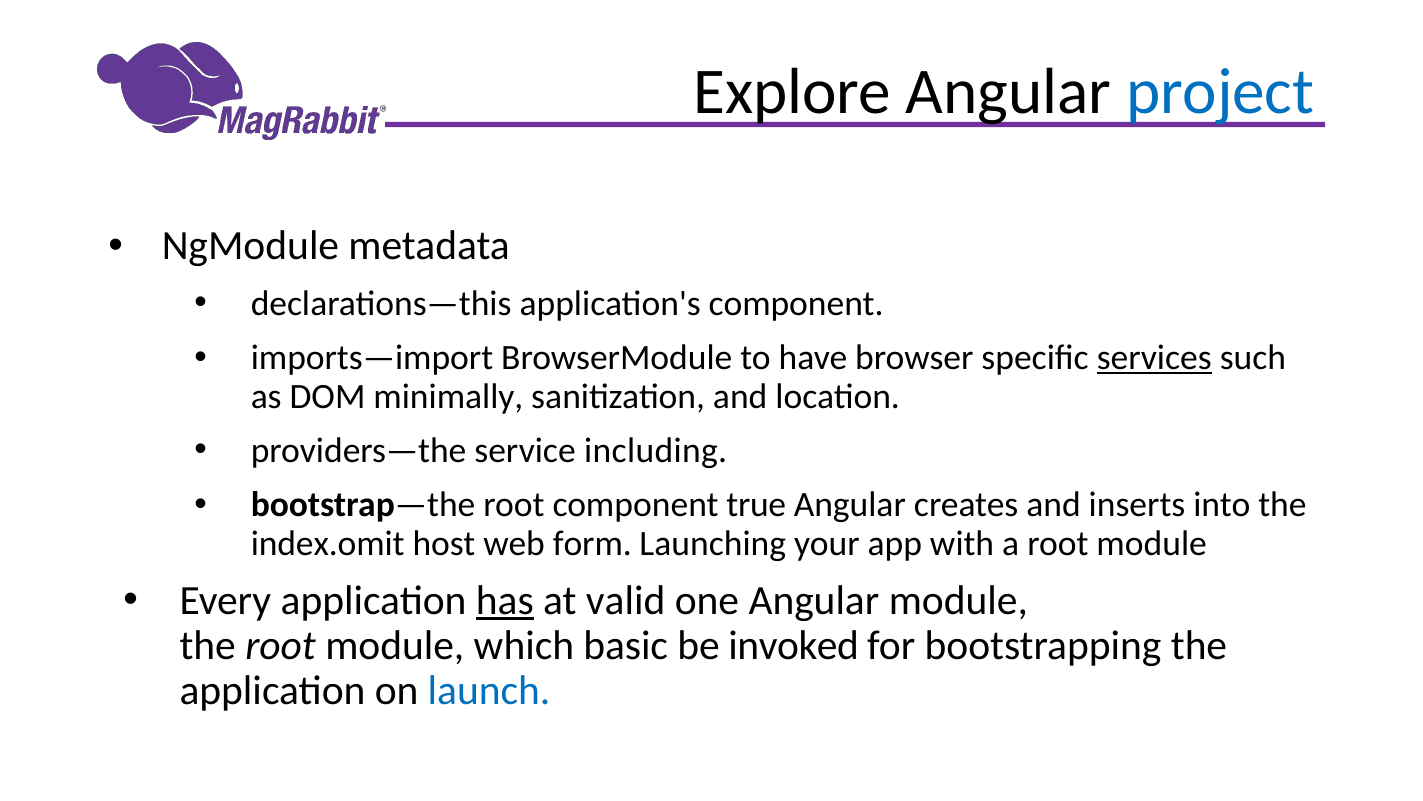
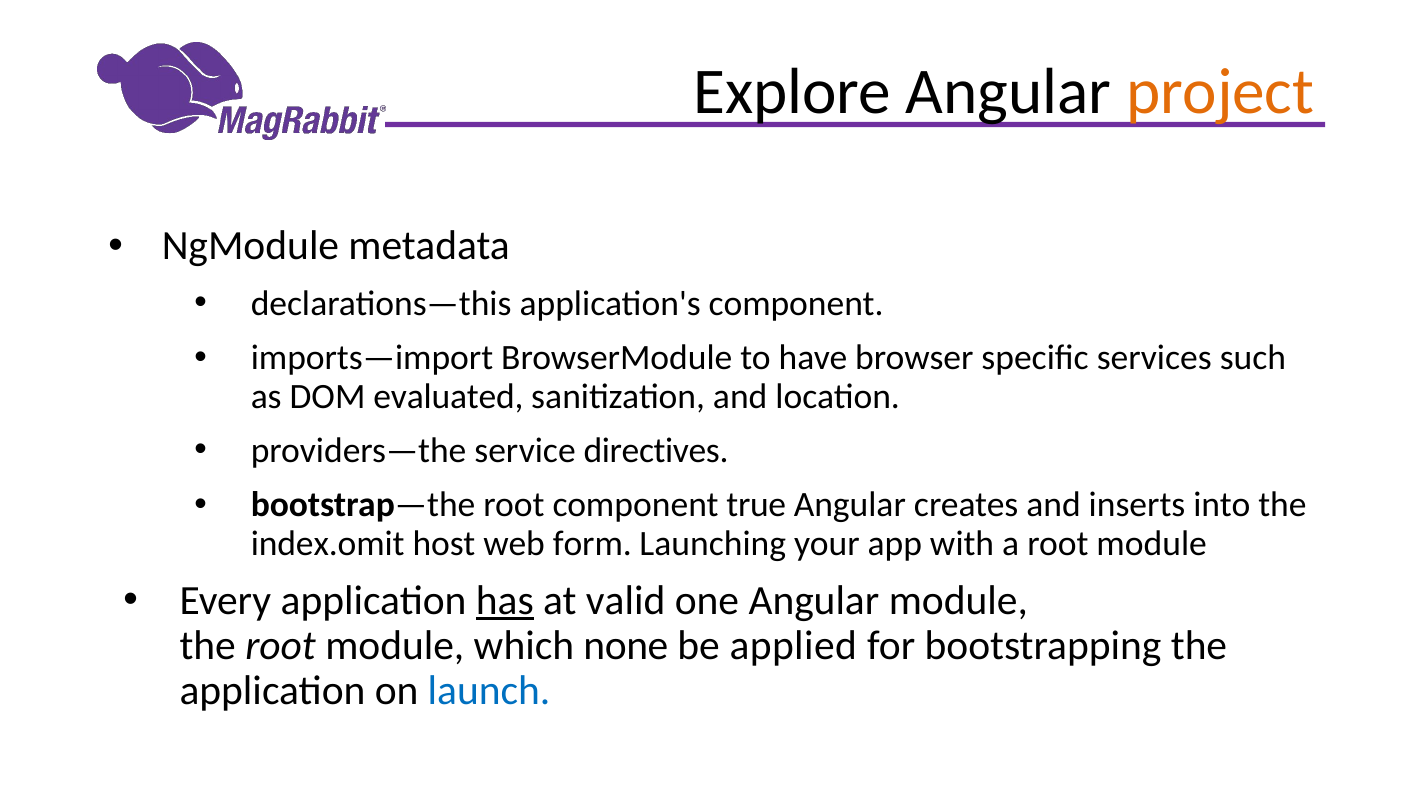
project colour: blue -> orange (1220, 92)
services underline: present -> none (1154, 358)
minimally: minimally -> evaluated (448, 396)
including: including -> directives (656, 450)
basic: basic -> none (626, 645)
invoked: invoked -> applied (793, 645)
